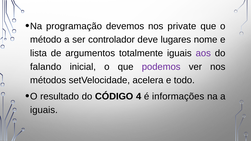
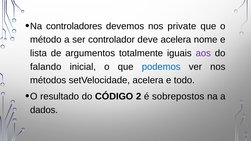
programação: programação -> controladores (74, 26)
deve lugares: lugares -> acelera (176, 40)
podemos colour: purple -> blue (161, 67)
4: 4 -> 2 (139, 97)
informações: informações -> sobrepostos (178, 97)
iguais: iguais -> dados (44, 110)
